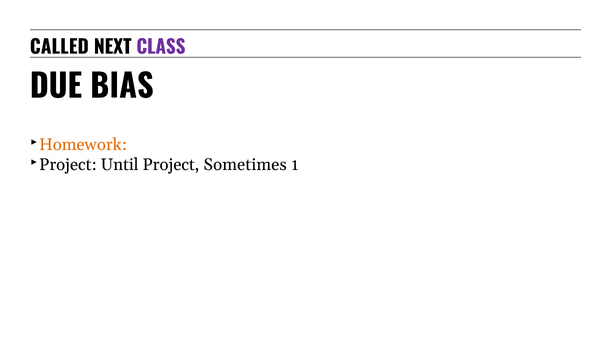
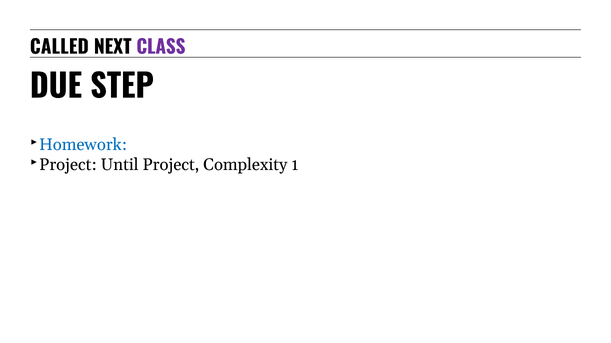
BIAS: BIAS -> STEP (122, 87)
Homework colour: orange -> blue (83, 145)
Sometimes: Sometimes -> Complexity (245, 165)
